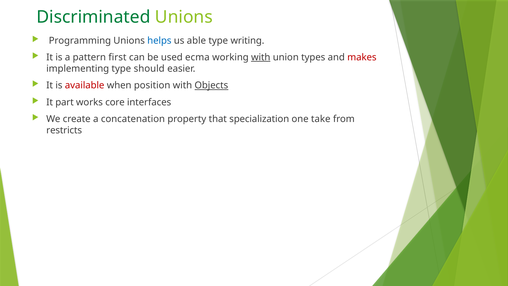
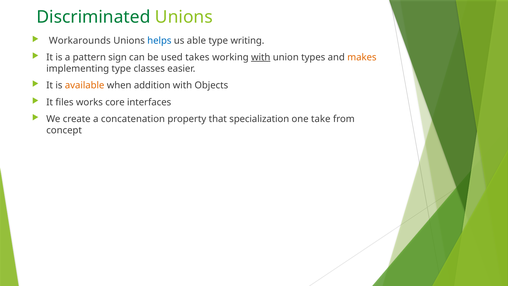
Programming: Programming -> Workarounds (80, 41)
first: first -> sign (118, 57)
ecma: ecma -> takes (197, 57)
makes colour: red -> orange (362, 57)
should: should -> classes (149, 69)
available colour: red -> orange (85, 85)
position: position -> addition (152, 85)
Objects underline: present -> none (211, 85)
part: part -> files (65, 102)
restricts: restricts -> concept (64, 130)
